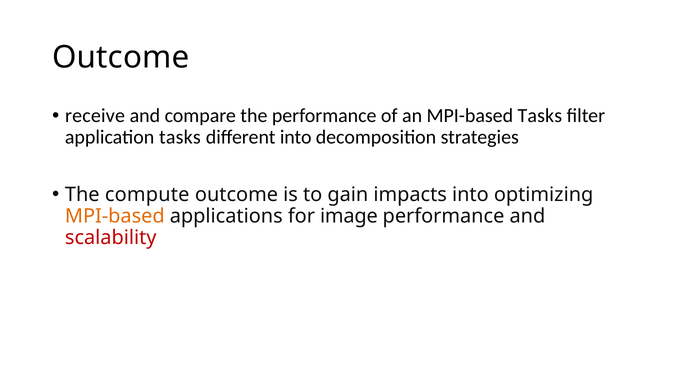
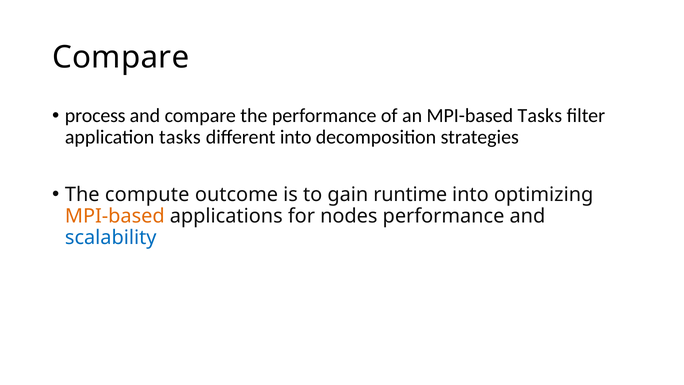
Outcome: Outcome -> Compare (121, 57)
receive: receive -> process (95, 116)
impacts: impacts -> runtime (410, 195)
image: image -> nodes (349, 216)
scalability colour: red -> blue (111, 238)
